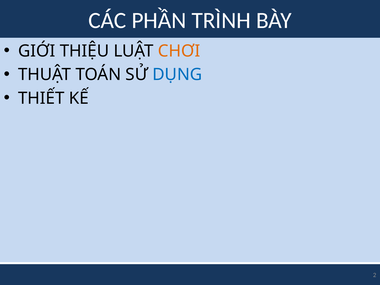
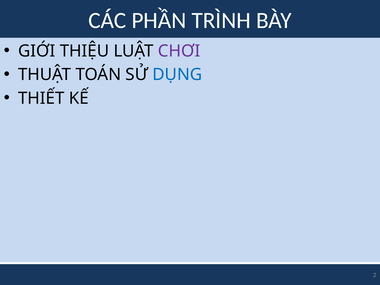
CHƠI colour: orange -> purple (179, 51)
